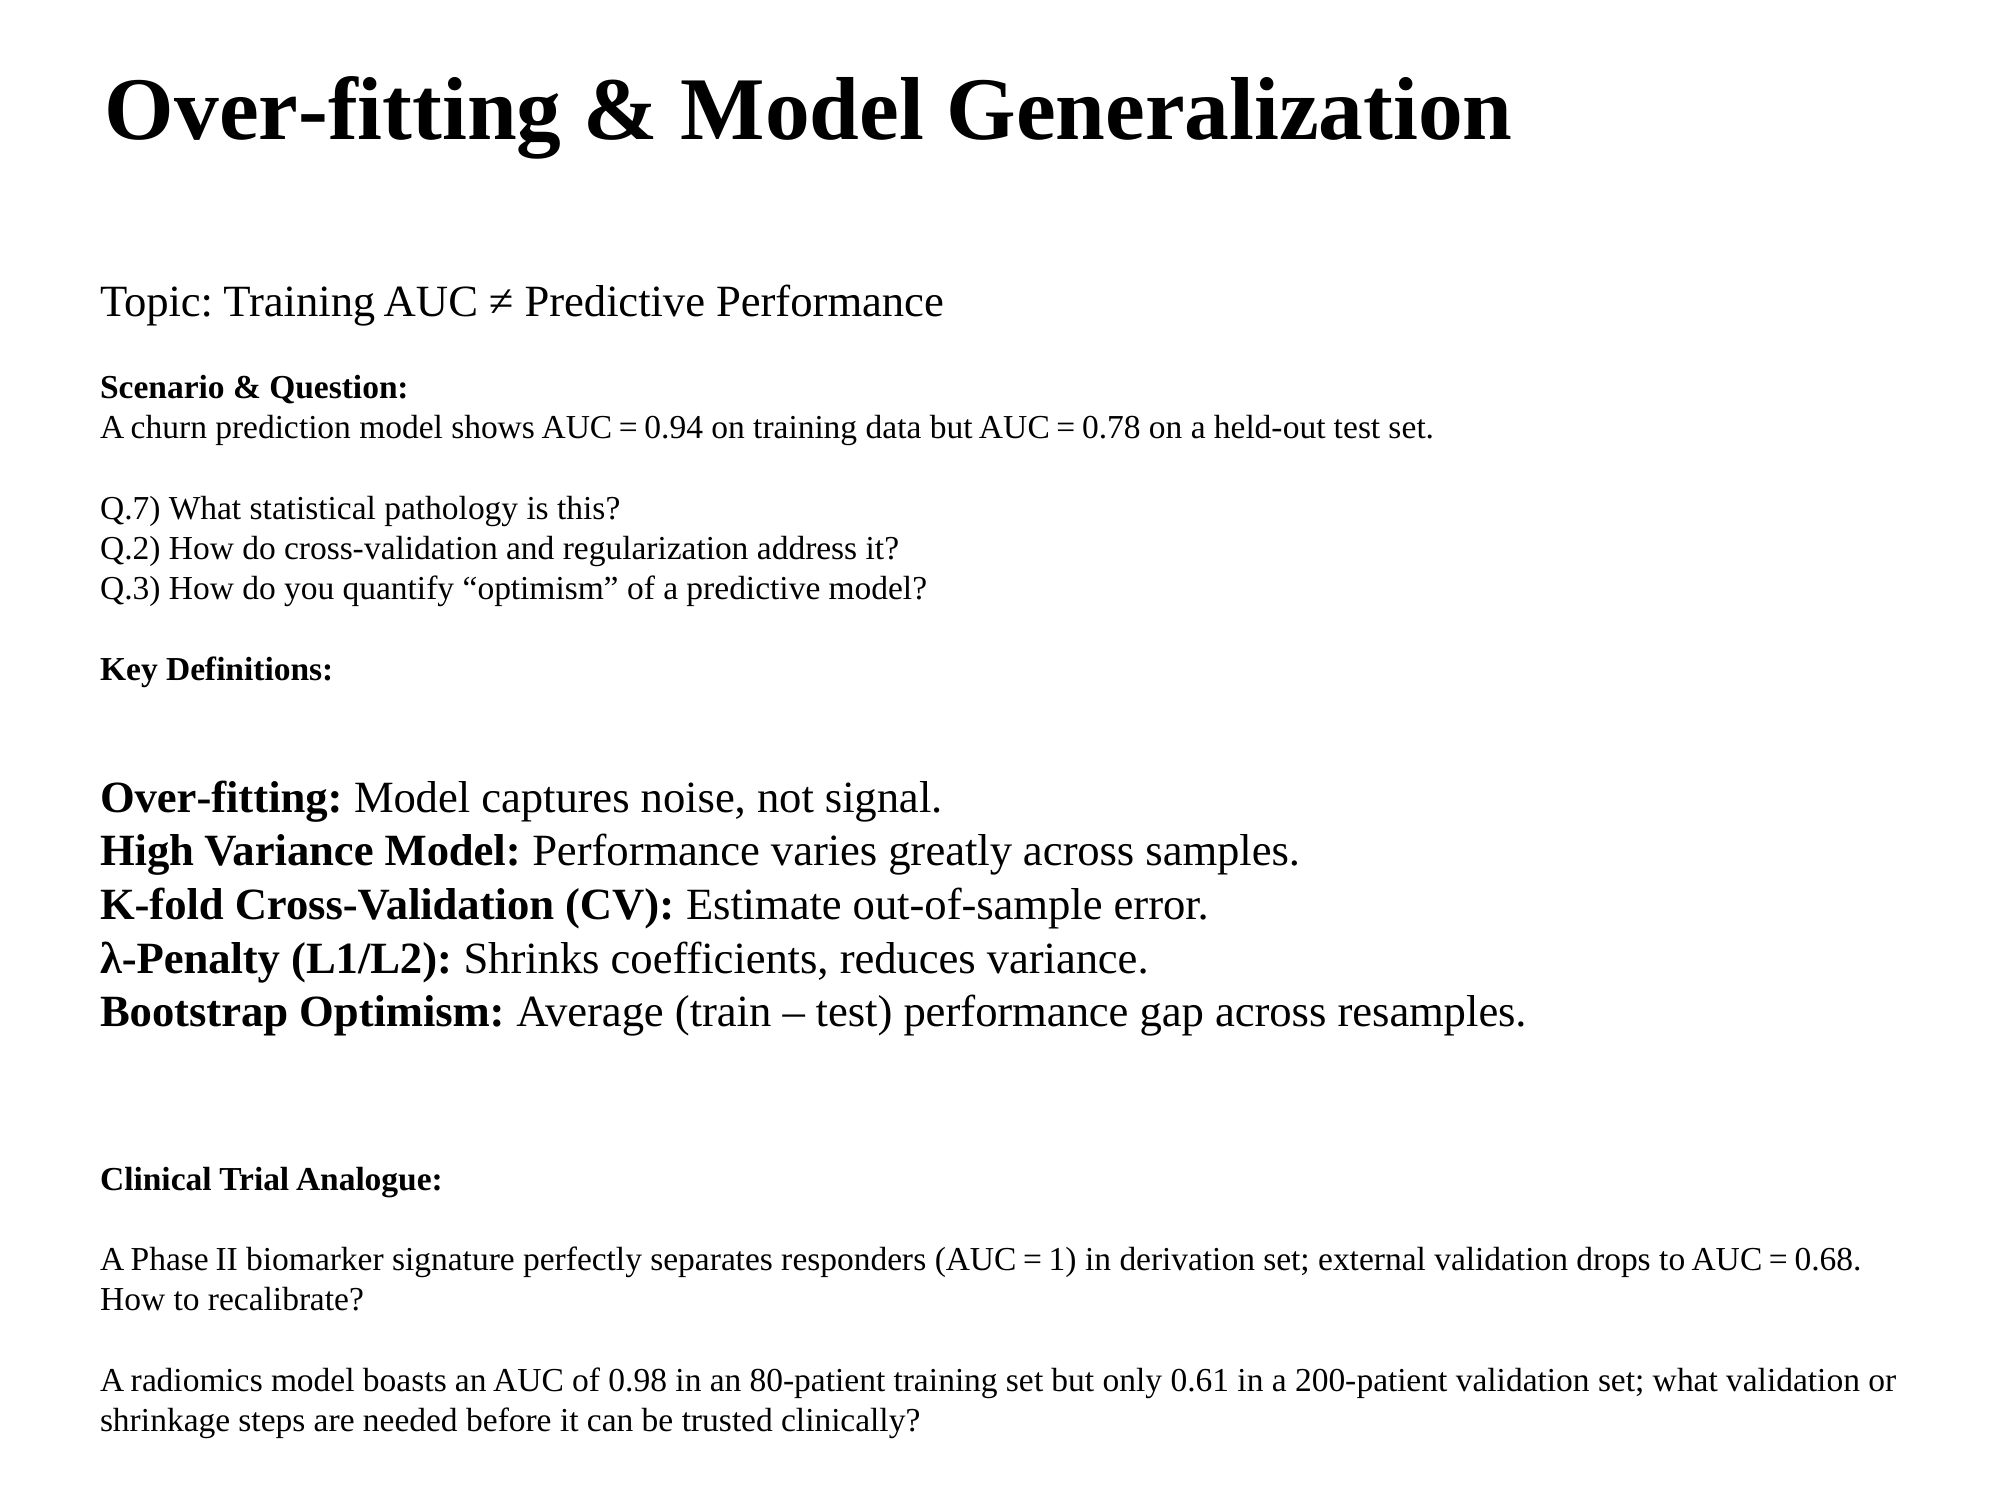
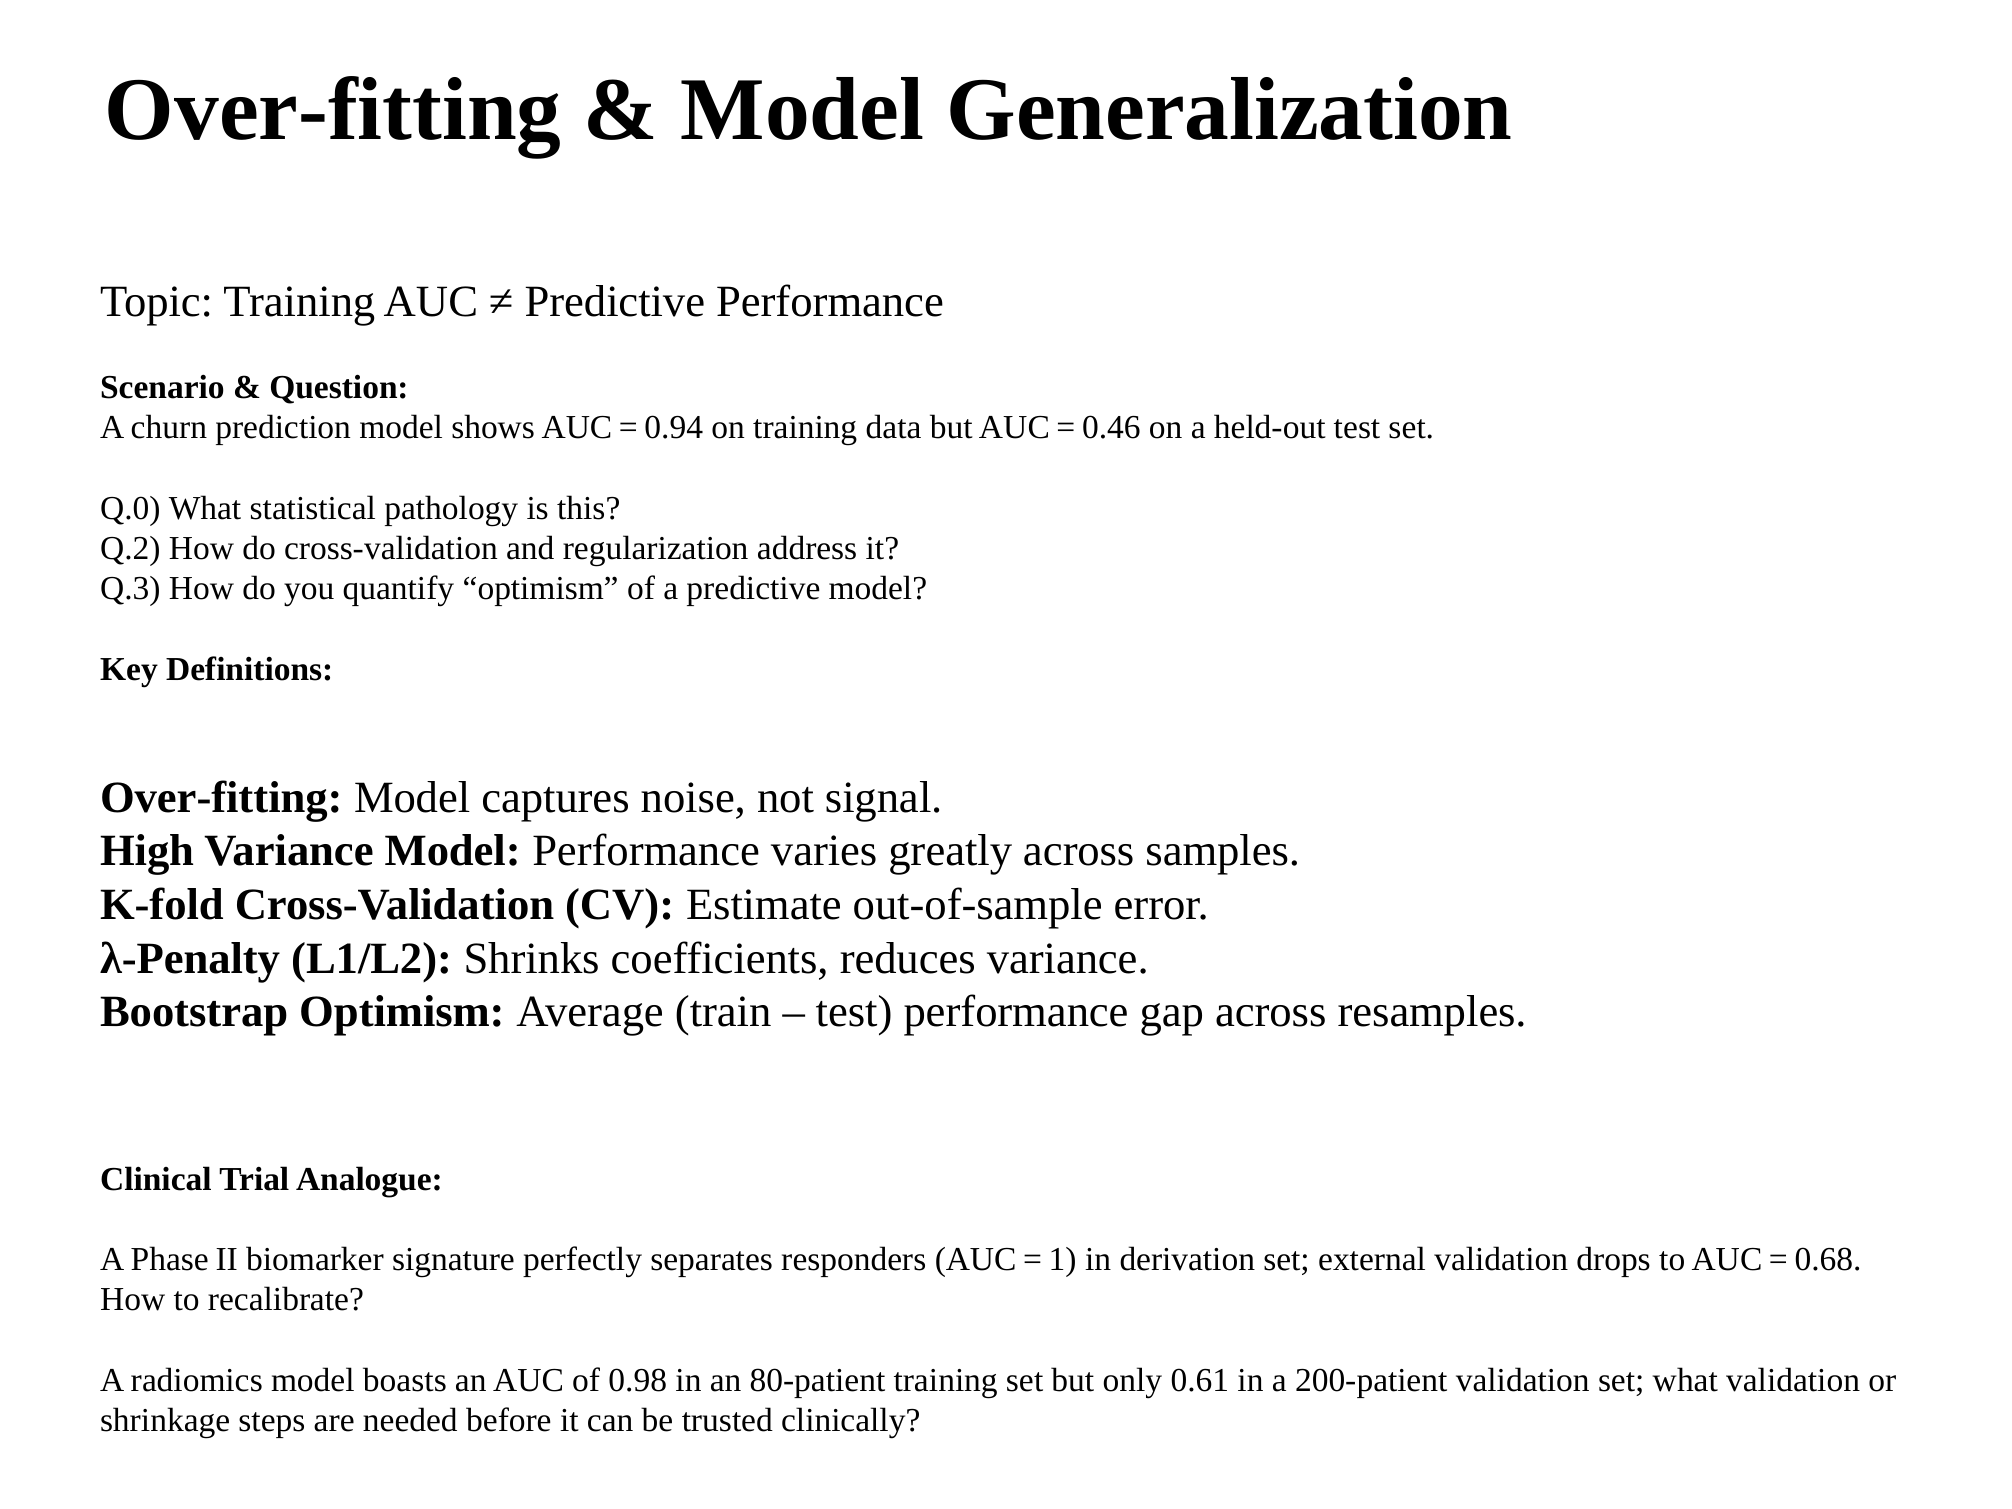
0.78: 0.78 -> 0.46 (1111, 428)
Q.7: Q.7 -> Q.0 (130, 508)
